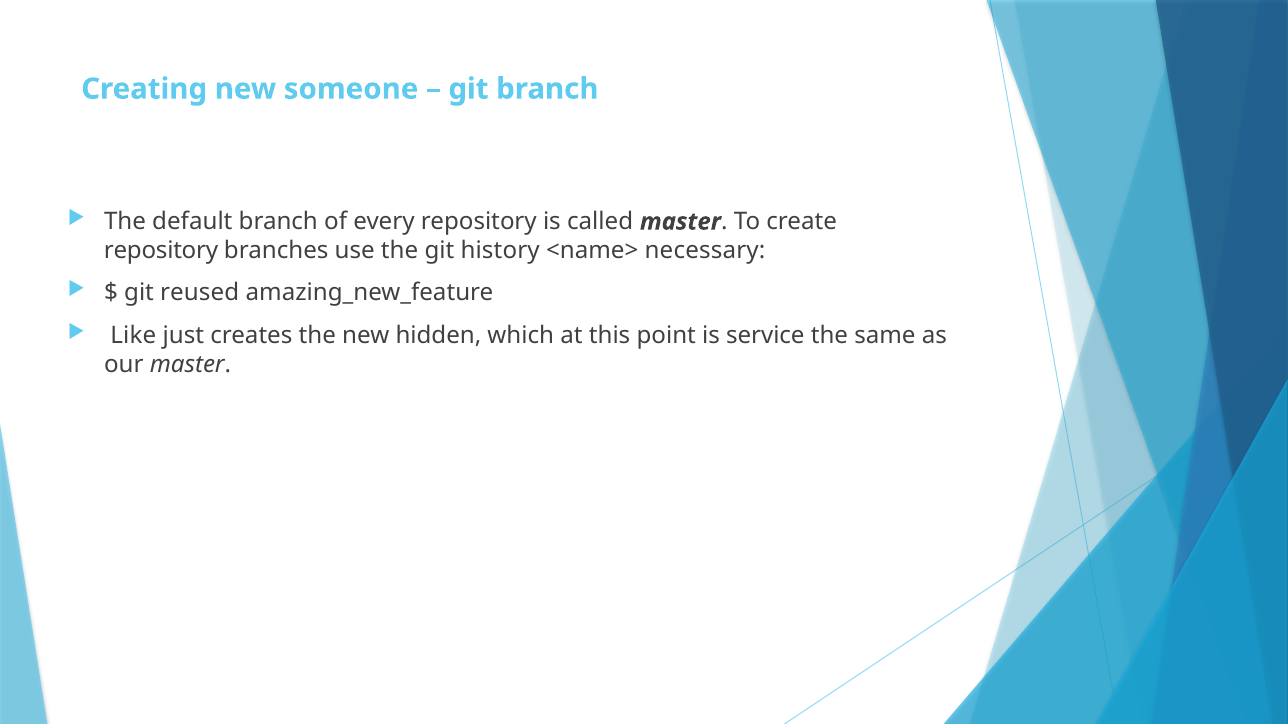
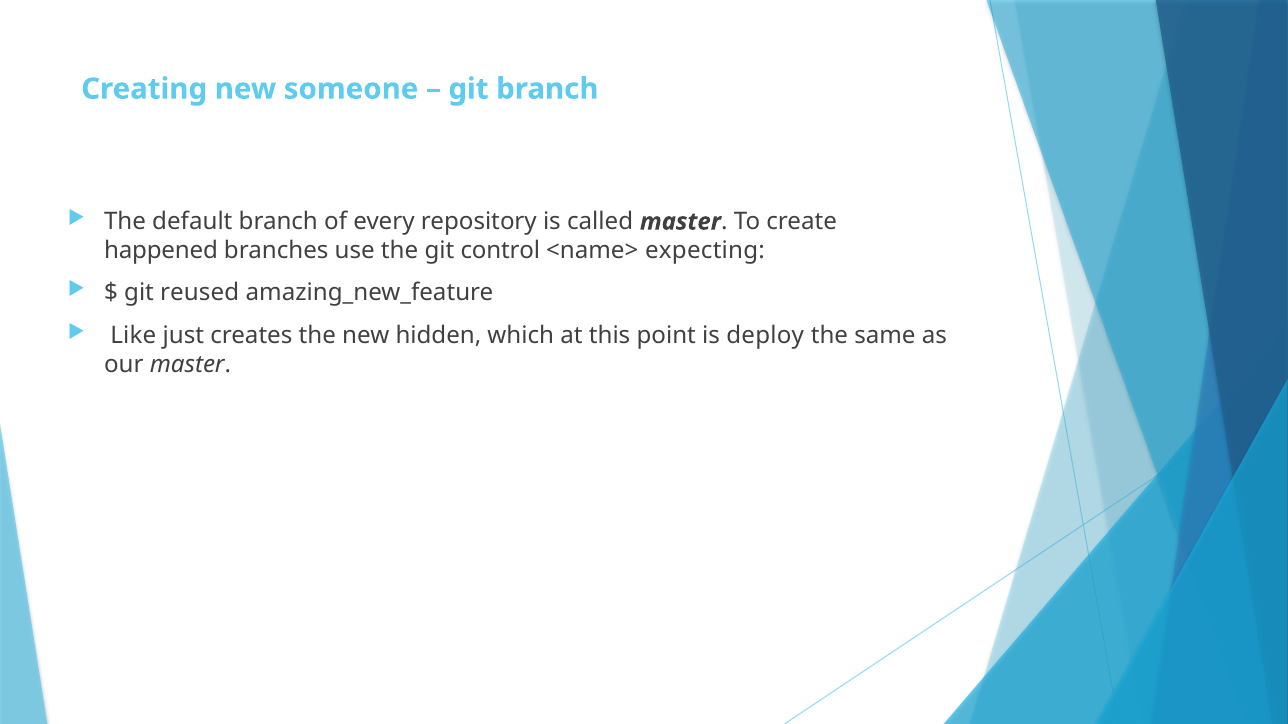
repository: repository -> happened (161, 251)
history: history -> control (500, 251)
necessary: necessary -> expecting (705, 251)
service: service -> deploy (765, 336)
